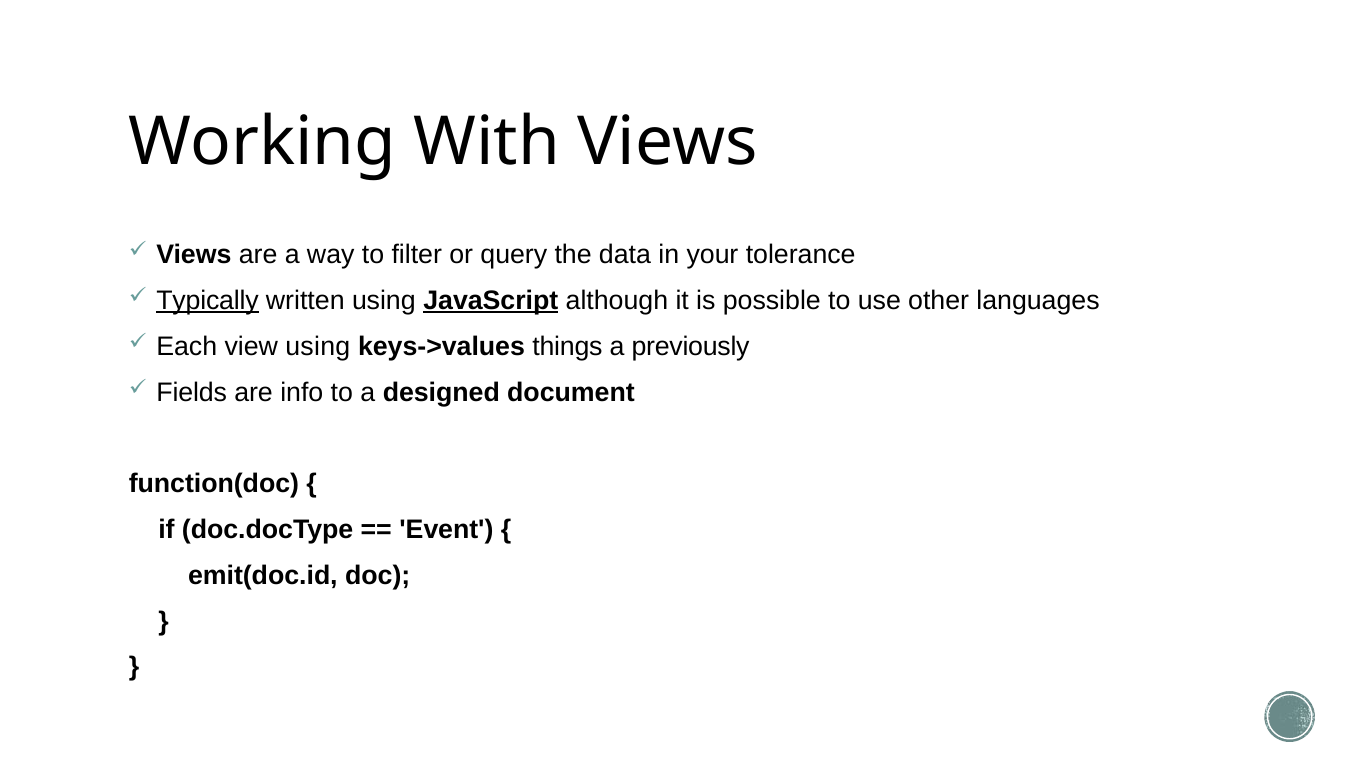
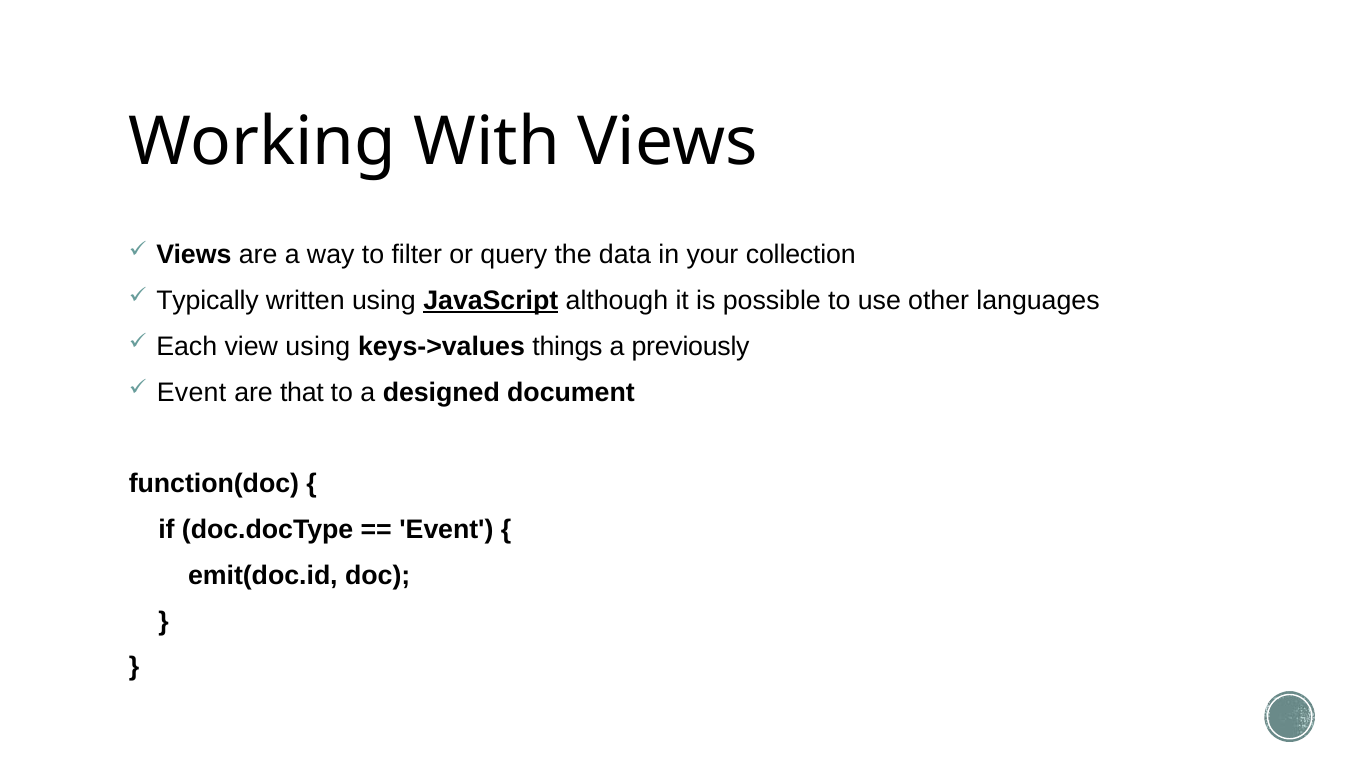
tolerance: tolerance -> collection (801, 255)
Typically underline: present -> none (208, 300)
Fields: Fields -> Event (192, 392)
info: info -> that (302, 392)
